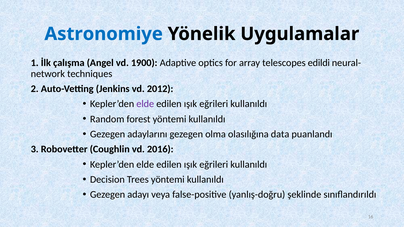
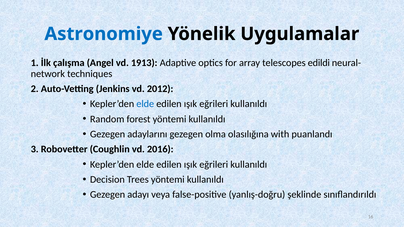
1900: 1900 -> 1913 (144, 63)
elde colour: purple -> blue (145, 104)
data: data -> with (280, 134)
